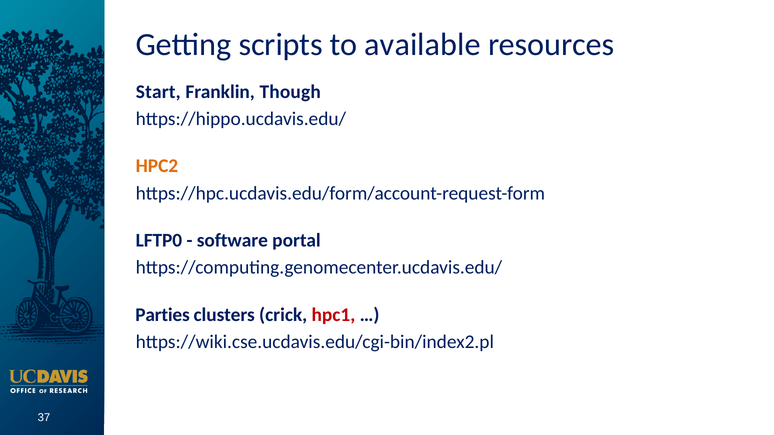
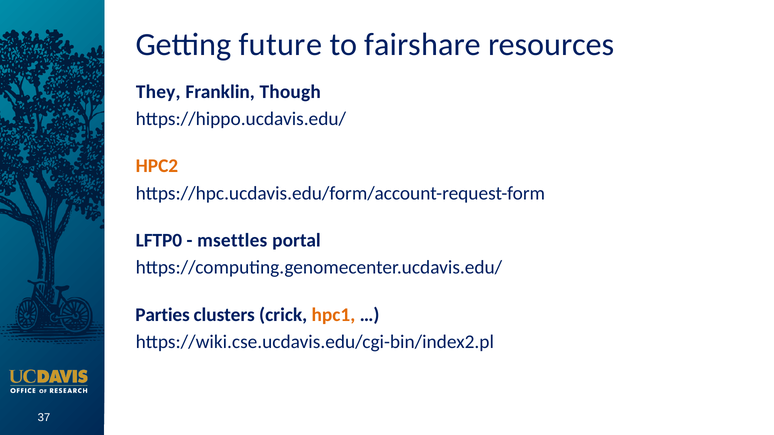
scripts: scripts -> future (280, 45)
available: available -> fairshare (423, 45)
Start: Start -> They (158, 92)
software: software -> msettles (232, 241)
hpc1 colour: red -> orange (333, 315)
